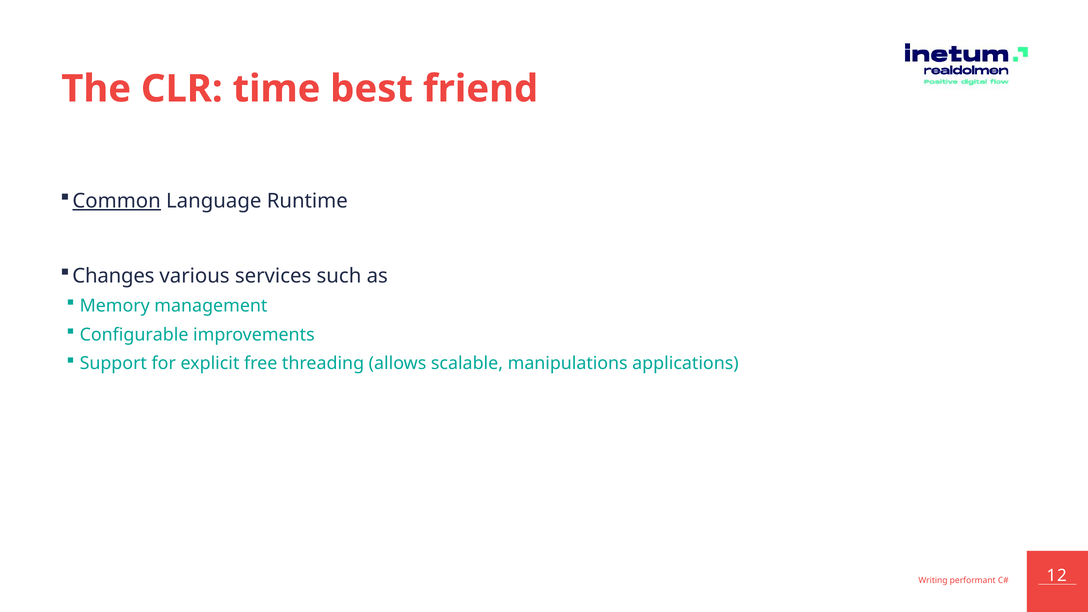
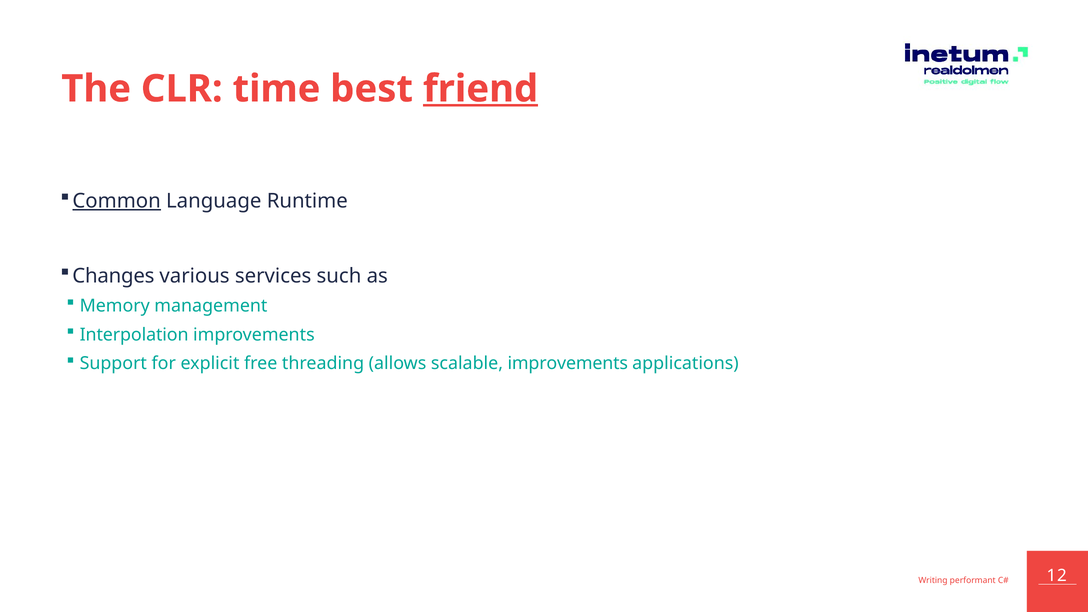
friend underline: none -> present (481, 89)
Configurable: Configurable -> Interpolation (134, 335)
scalable manipulations: manipulations -> improvements (568, 364)
